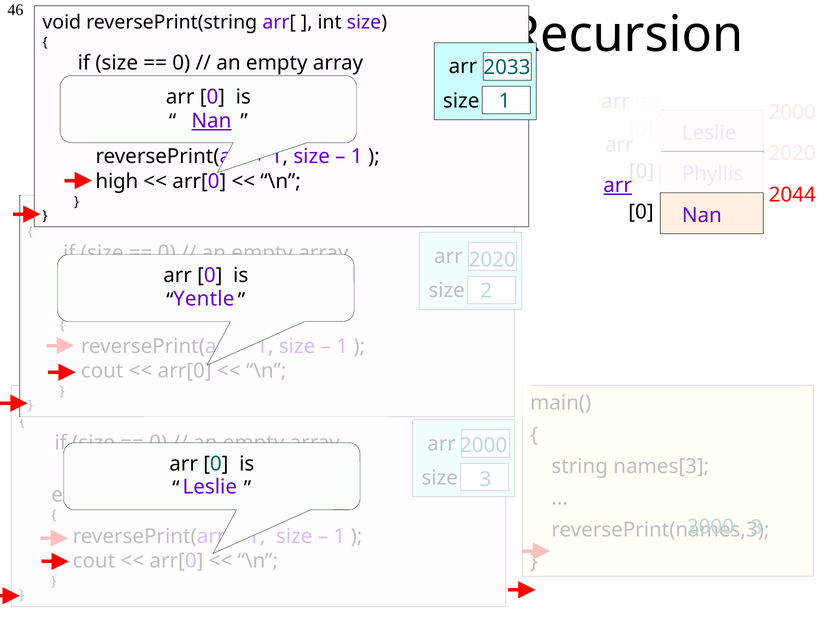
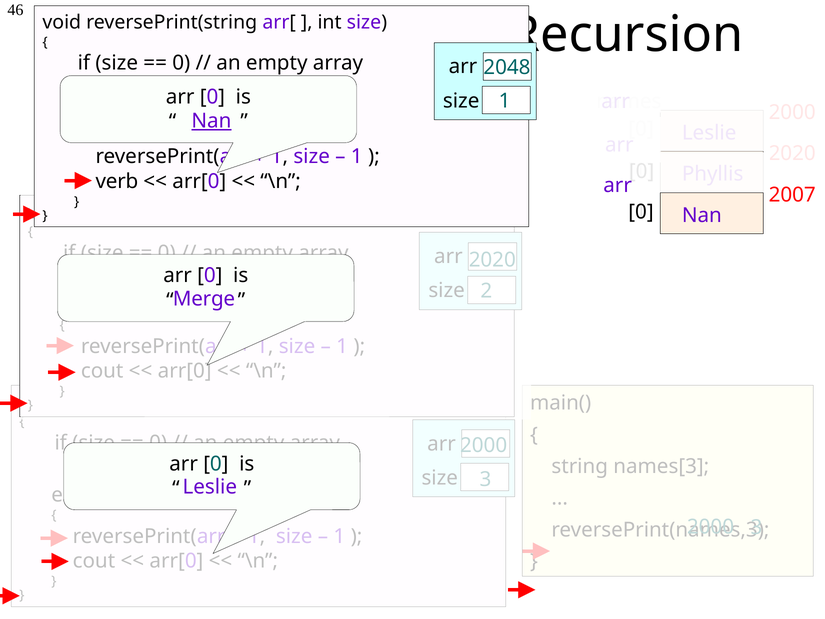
2033: 2033 -> 2048 (507, 68)
high: high -> verb (117, 181)
arr underline: present -> none (618, 185)
2044: 2044 -> 2007 (792, 195)
Yentle: Yentle -> Merge (204, 299)
